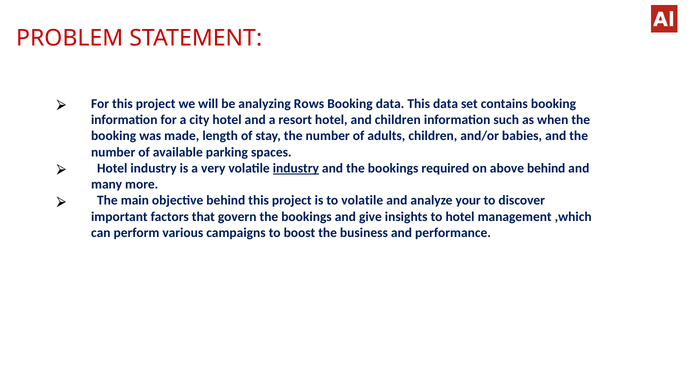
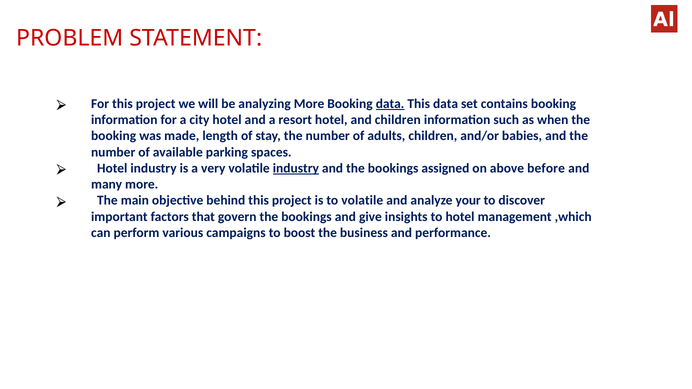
analyzing Rows: Rows -> More (309, 104)
data underline: none -> present (390, 104)
required: required -> assigned (445, 168)
above behind: behind -> before (546, 168)
